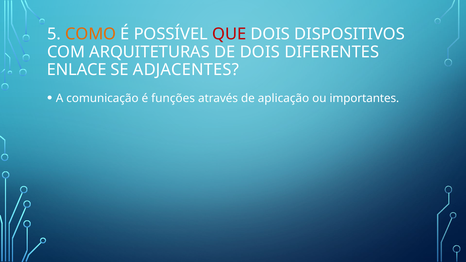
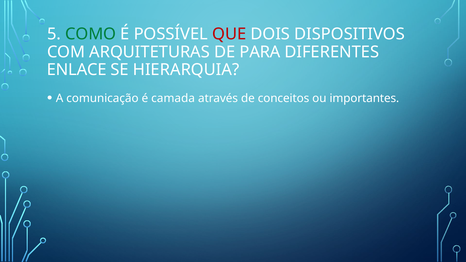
COMO colour: orange -> green (91, 34)
DE DOIS: DOIS -> PARA (260, 52)
ADJACENTES: ADJACENTES -> HIERARQUIA (186, 70)
funções: funções -> camada (173, 98)
aplicação: aplicação -> conceitos (284, 98)
